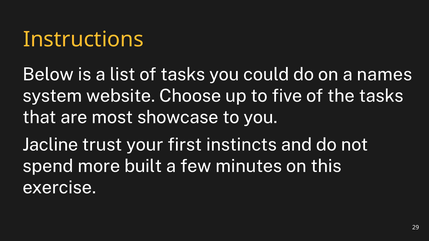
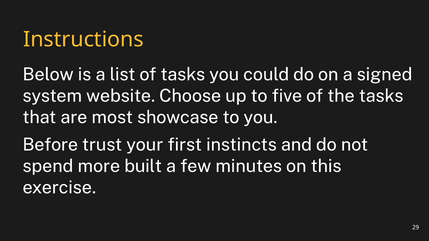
names: names -> signed (384, 75)
Jacline: Jacline -> Before (50, 145)
